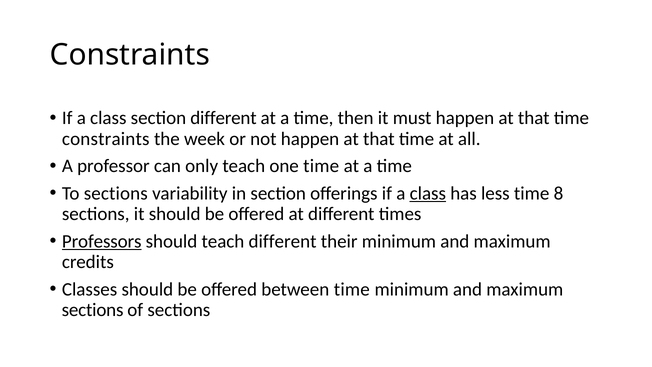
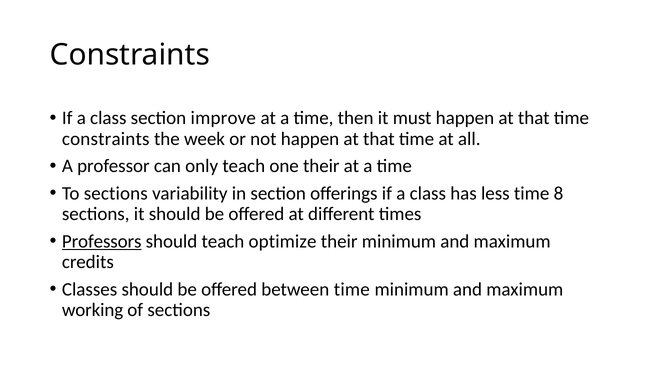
section different: different -> improve (223, 118)
one time: time -> their (321, 166)
class underline: present -> none (428, 193)
teach different: different -> optimize (283, 241)
sections: sections -> working (93, 310)
